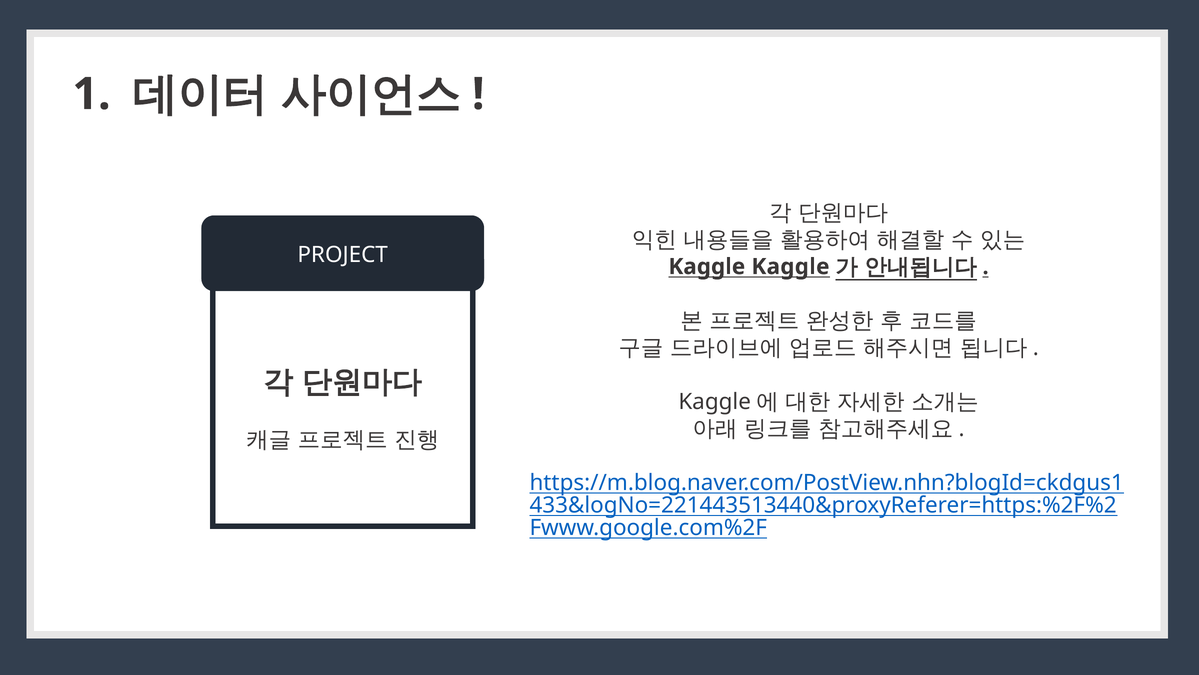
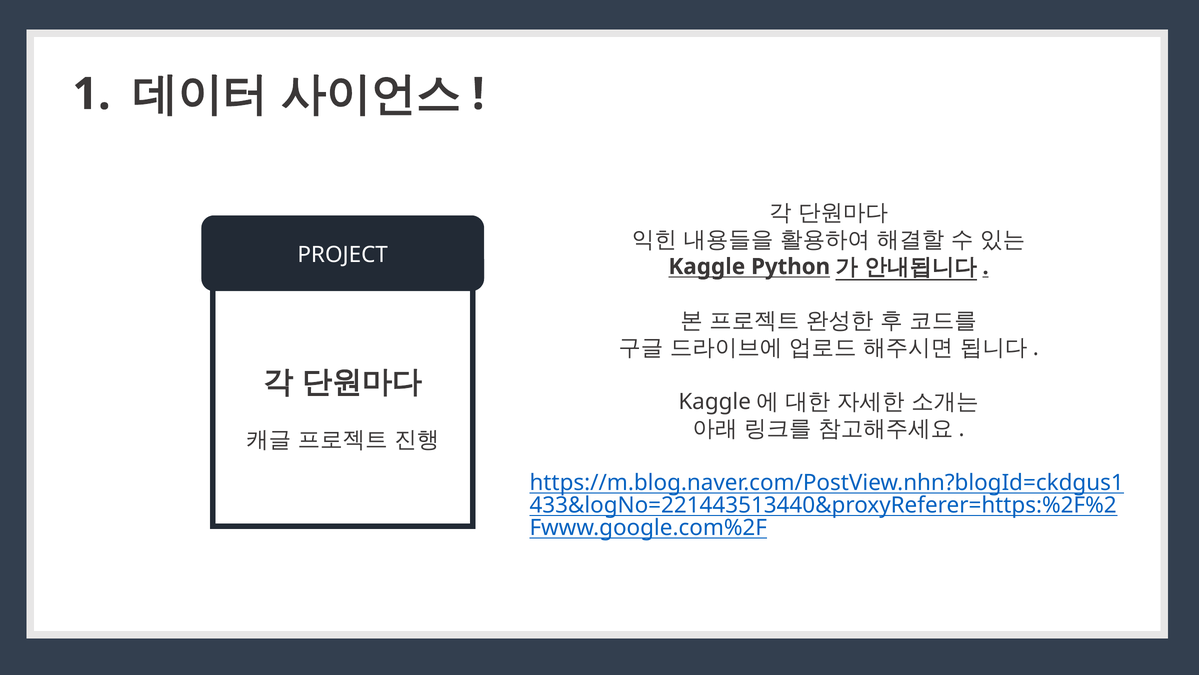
Kaggle Kaggle: Kaggle -> Python (791, 266)
